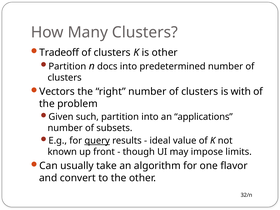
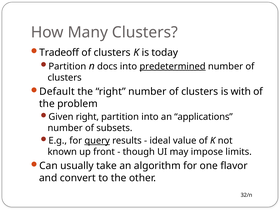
is other: other -> today (165, 53)
predetermined underline: none -> present (173, 66)
Vectors: Vectors -> Default (57, 92)
Given such: such -> right (87, 117)
